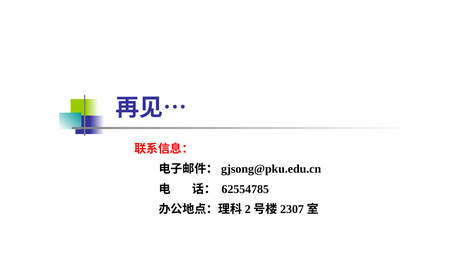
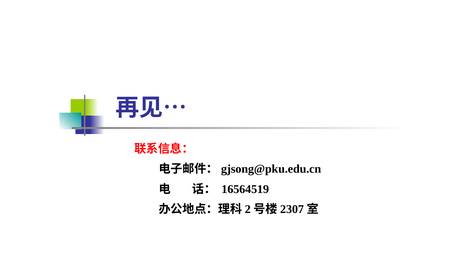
62554785: 62554785 -> 16564519 (245, 189)
